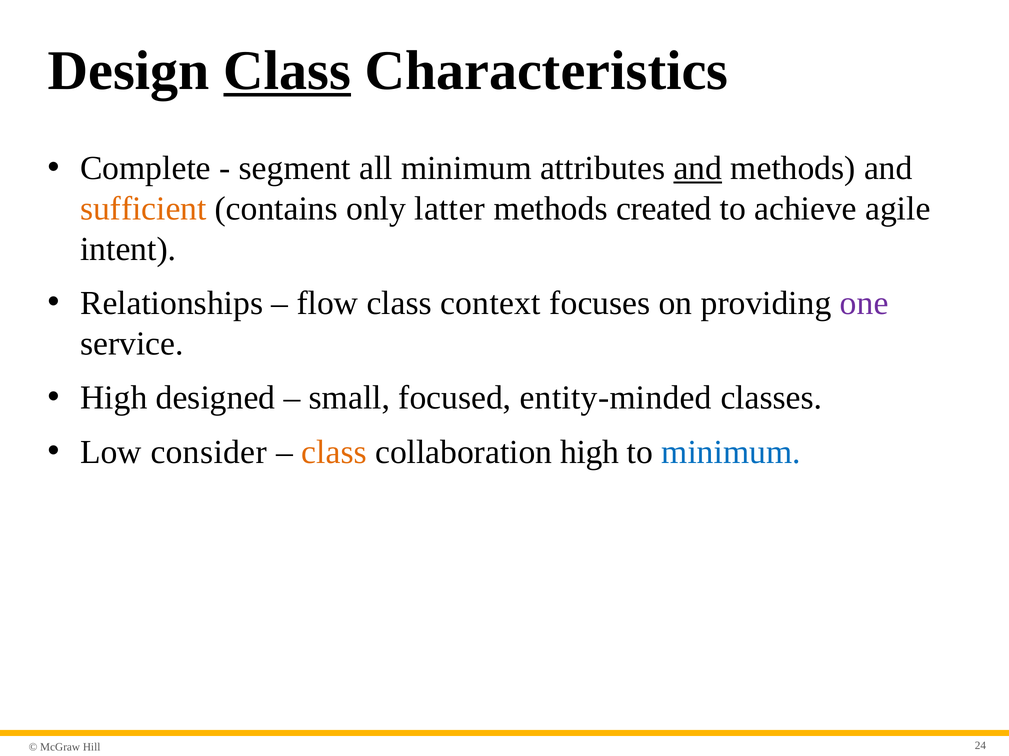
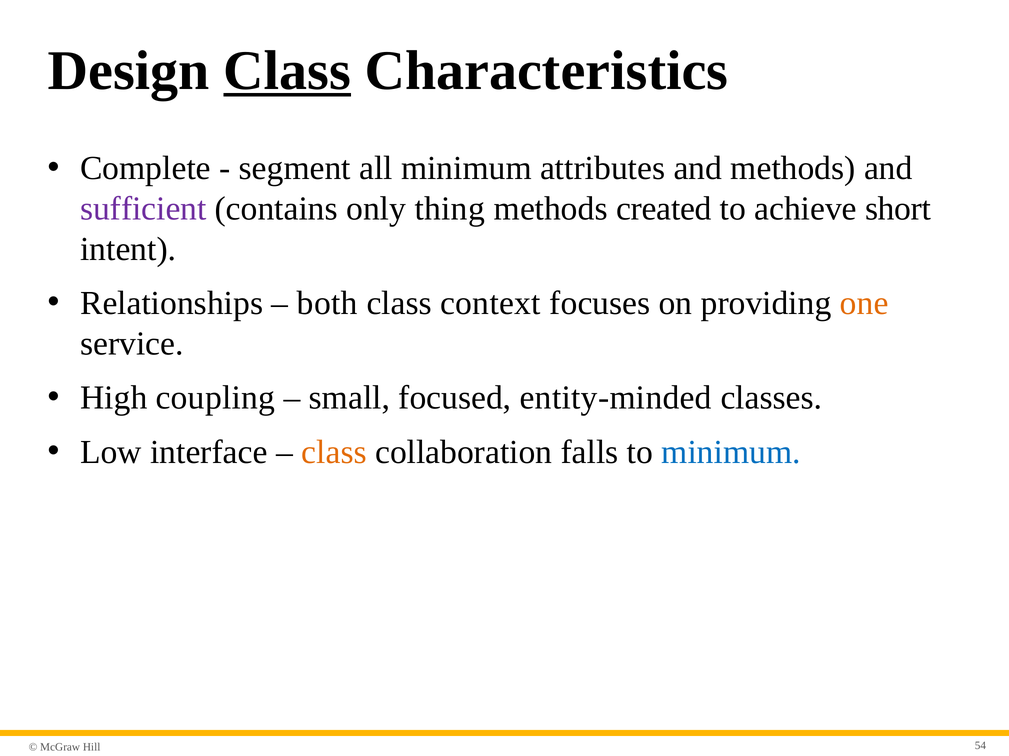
and underline: present -> none (698, 168)
sufficient colour: orange -> purple (143, 209)
latter: latter -> thing (450, 209)
agile: agile -> short (898, 209)
flow: flow -> both (327, 304)
one colour: purple -> orange (864, 304)
designed: designed -> coupling (215, 398)
consider: consider -> interface (209, 453)
collaboration high: high -> falls (590, 453)
24: 24 -> 54 (980, 746)
